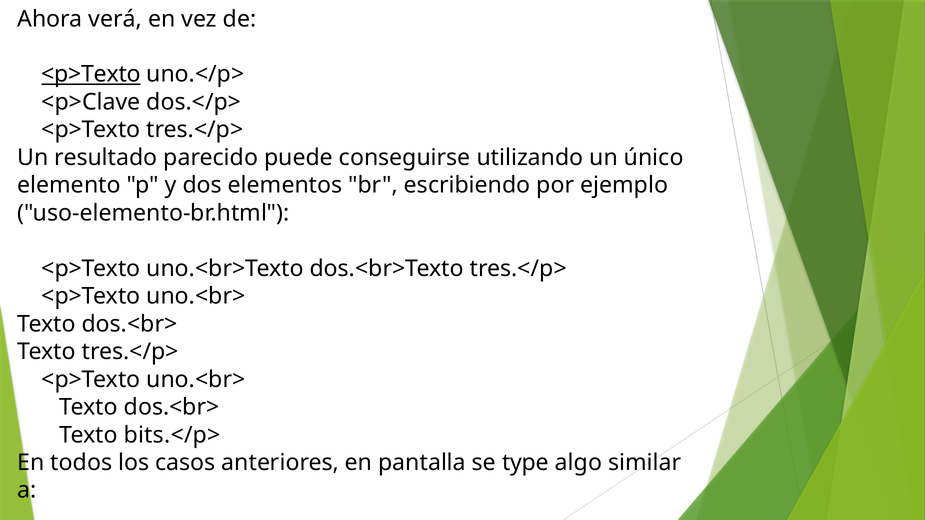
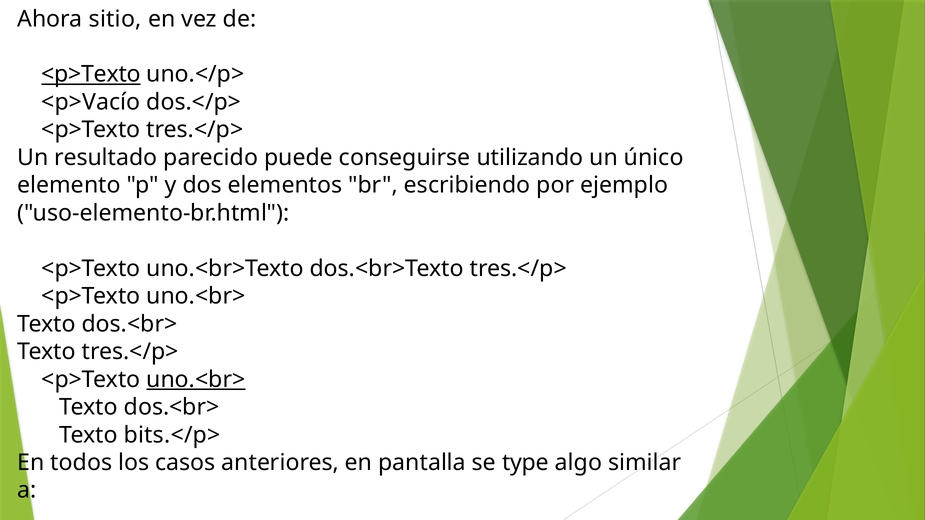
verá: verá -> sitio (115, 19)
<p>Clave: <p>Clave -> <p>Vacío (91, 102)
uno.<br> underline: none -> present (196, 380)
